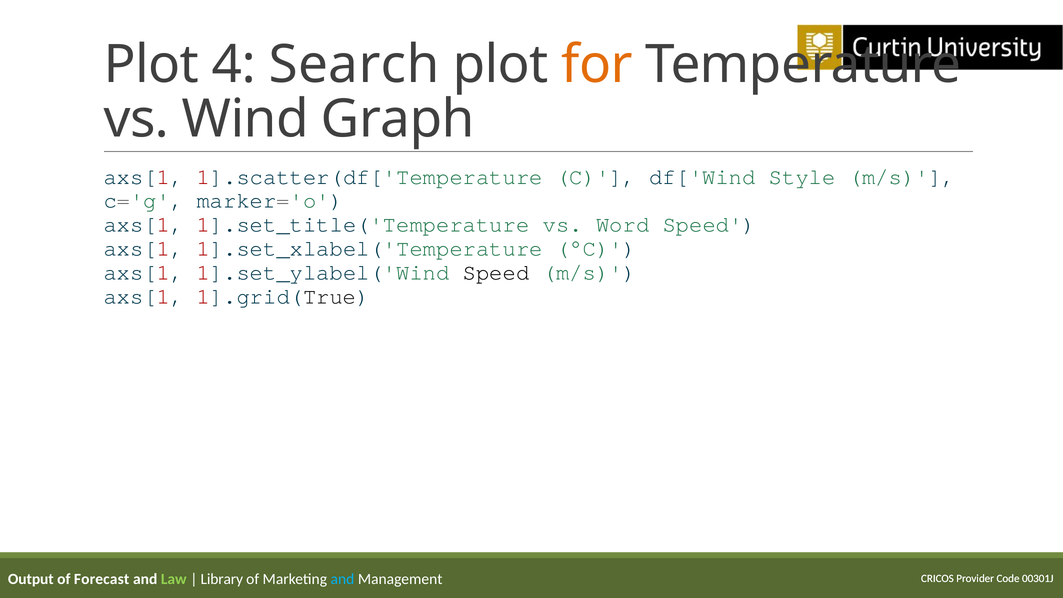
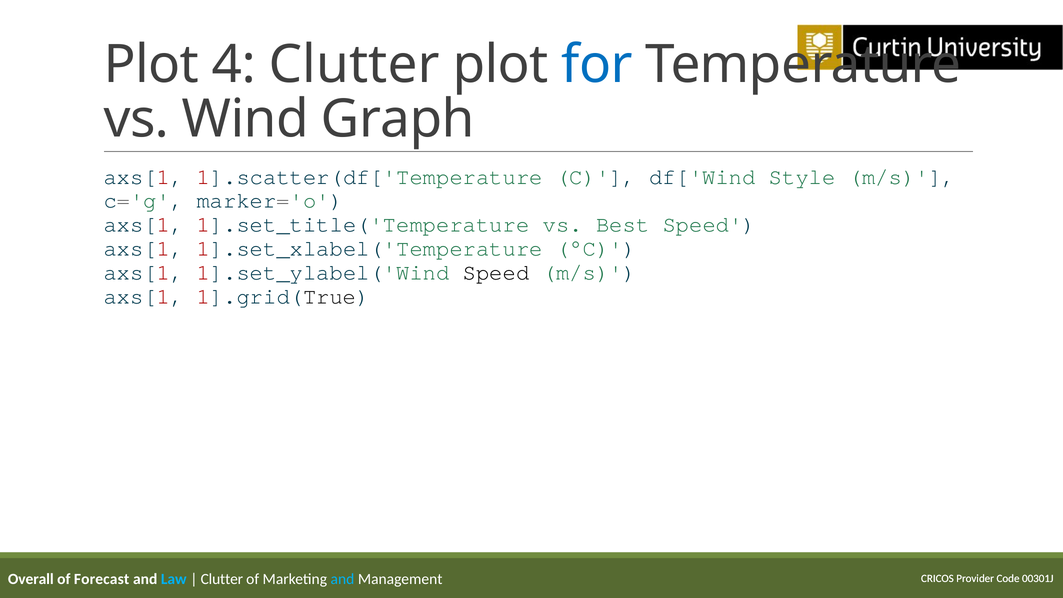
4 Search: Search -> Clutter (354, 65)
for colour: orange -> blue (597, 65)
Word: Word -> Best (623, 225)
Output: Output -> Overall (31, 579)
Law colour: light green -> light blue (174, 579)
Library: Library -> Clutter (222, 579)
